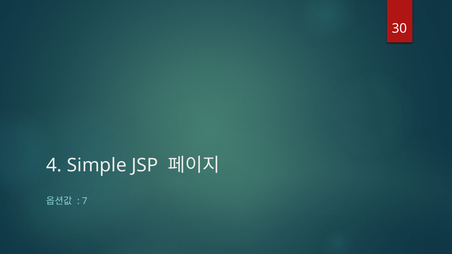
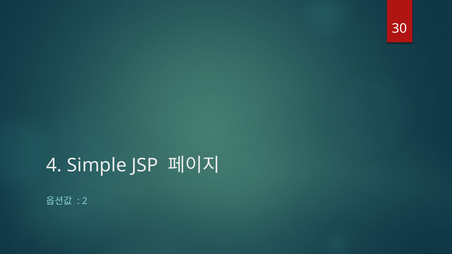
7: 7 -> 2 (85, 201)
